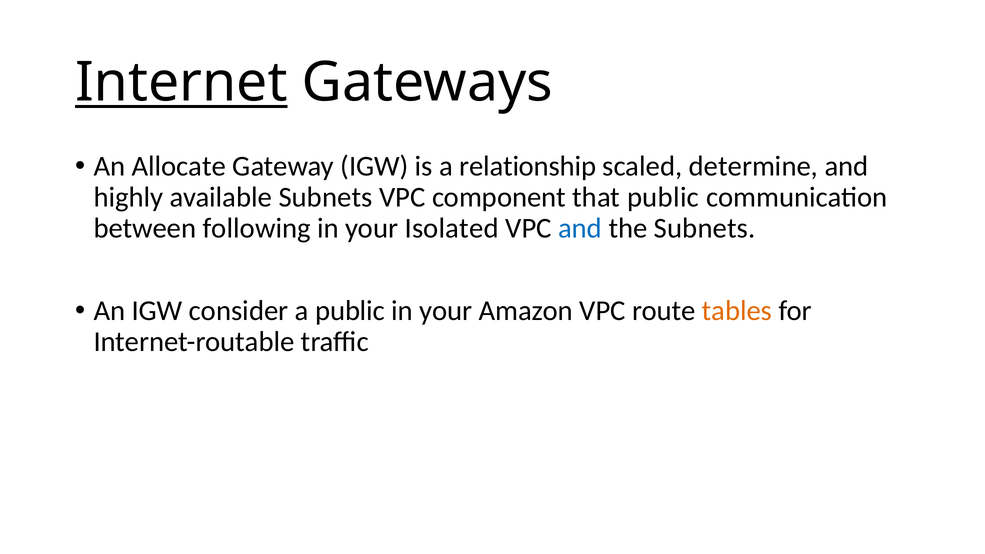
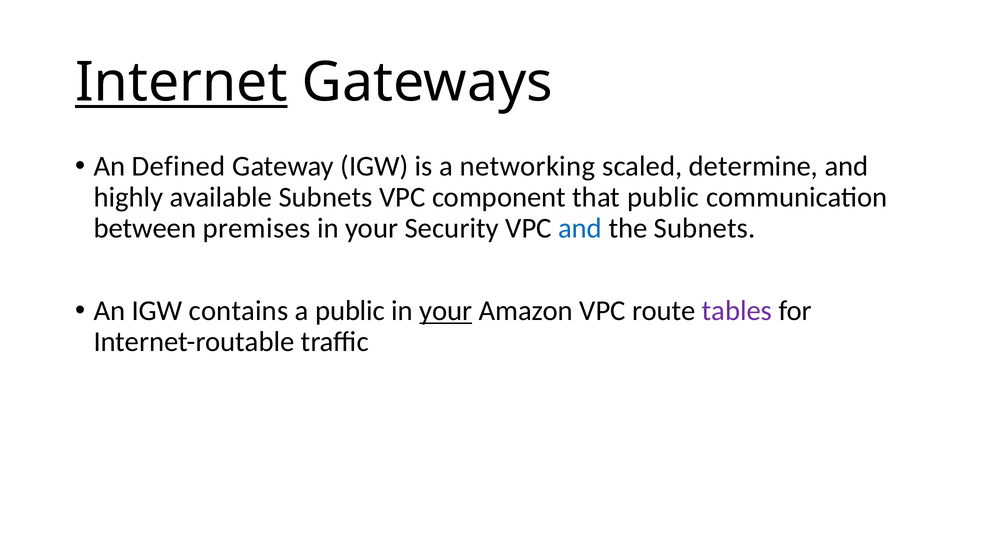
Allocate: Allocate -> Defined (179, 166)
relationship: relationship -> networking (528, 166)
following: following -> premises (257, 228)
Isolated: Isolated -> Security (452, 228)
consider: consider -> contains (239, 311)
your underline: none -> present (446, 311)
tables colour: orange -> purple (737, 311)
